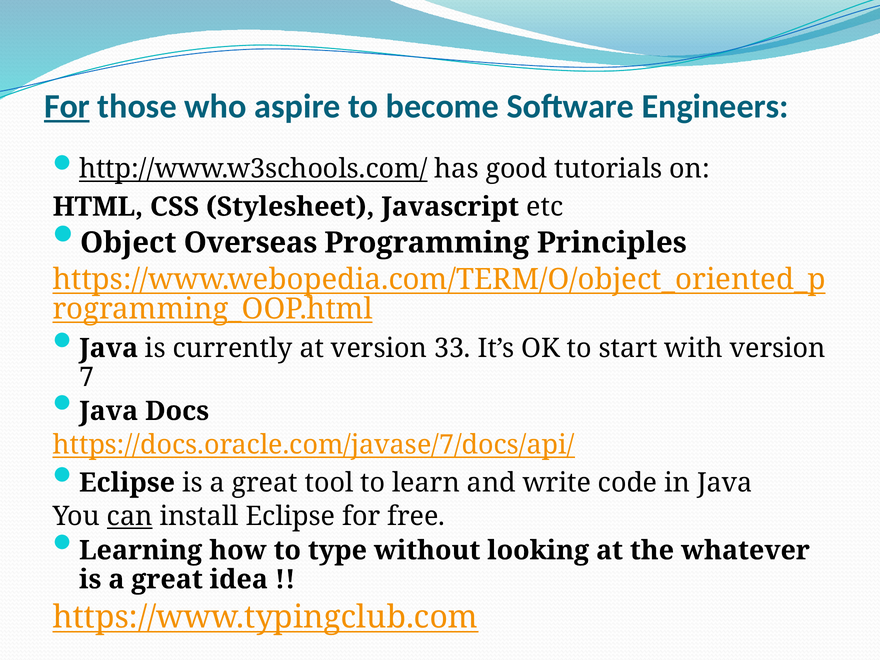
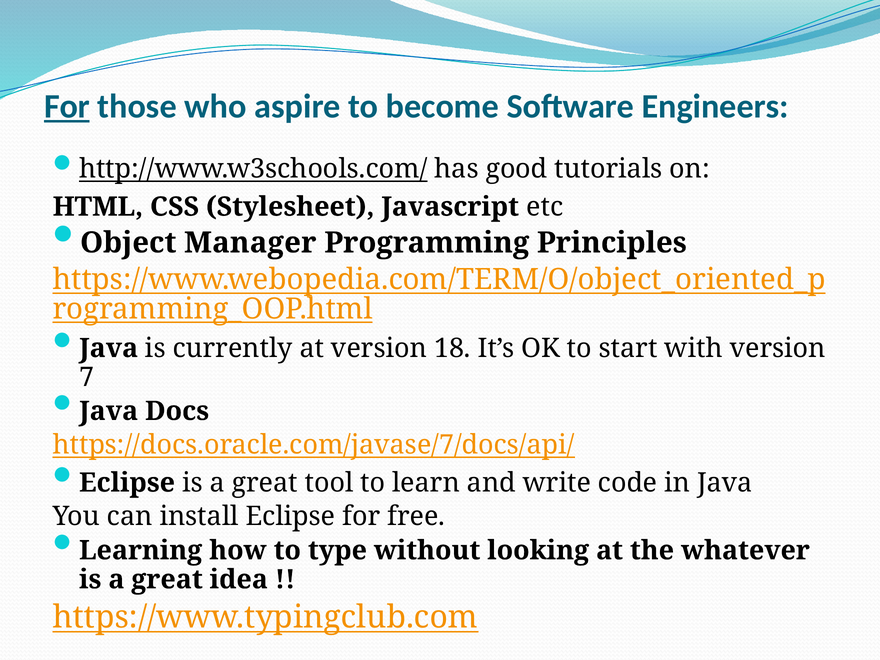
Overseas: Overseas -> Manager (250, 243)
33: 33 -> 18 (452, 348)
can underline: present -> none (130, 517)
